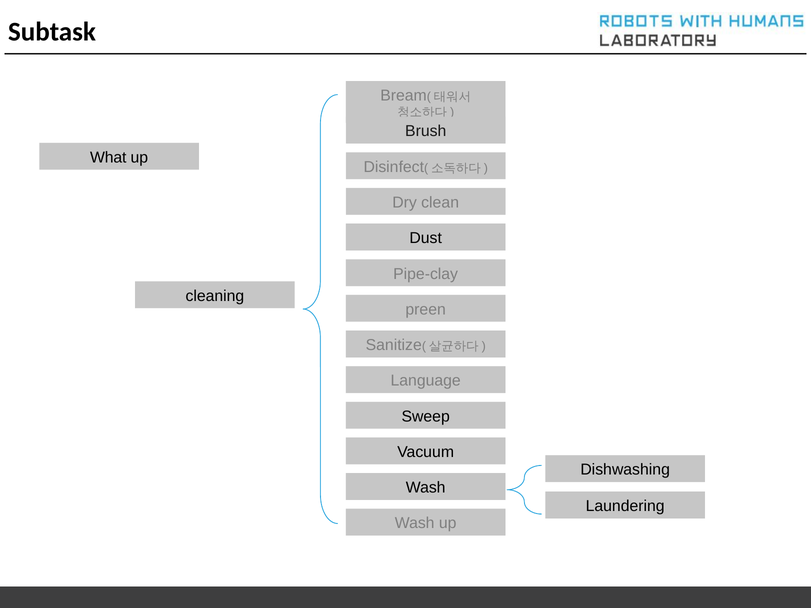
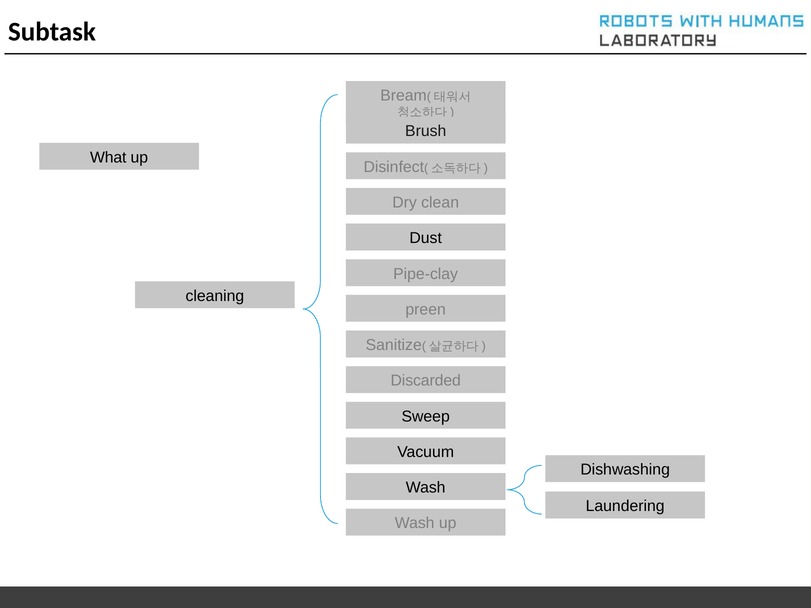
Language: Language -> Discarded (426, 381)
